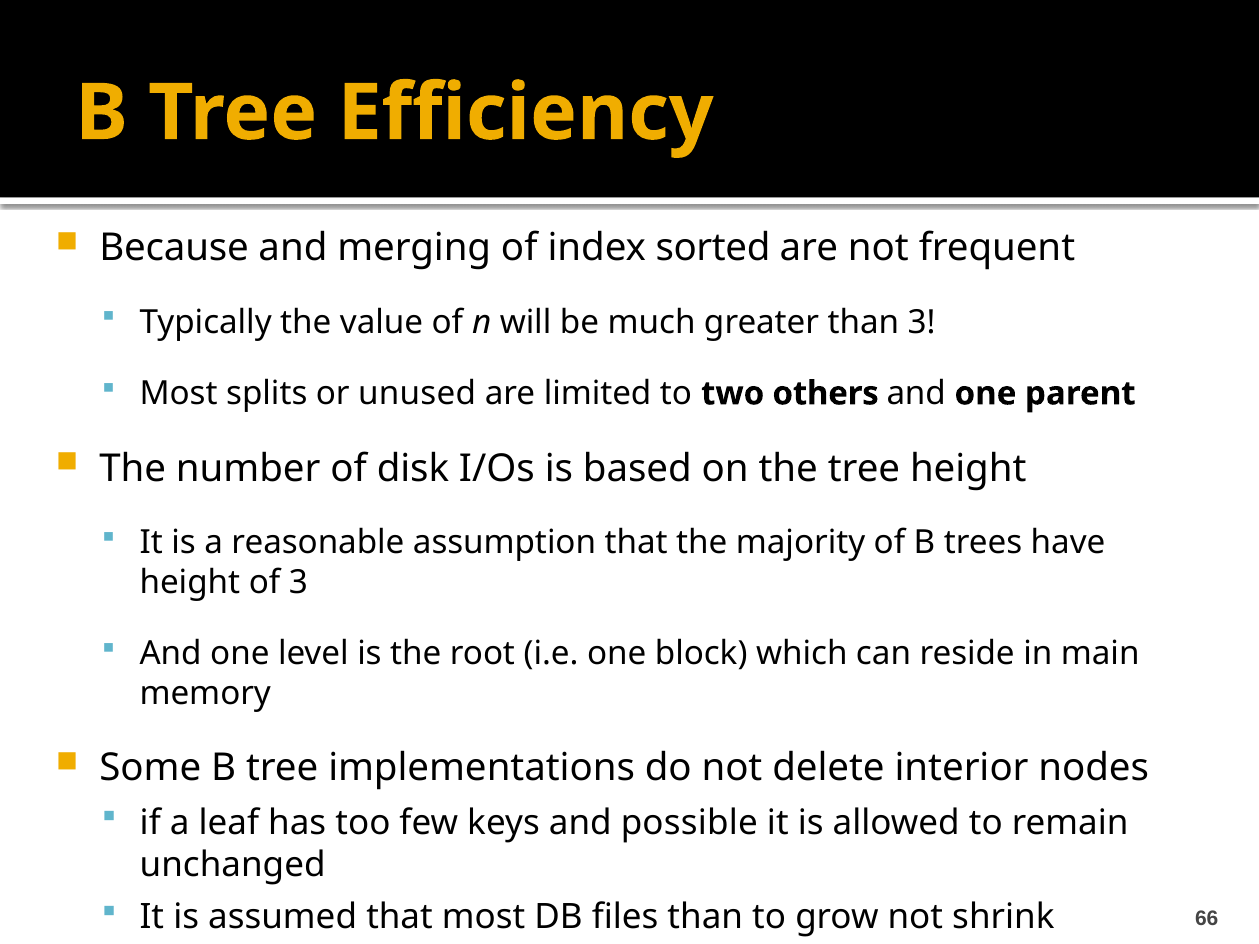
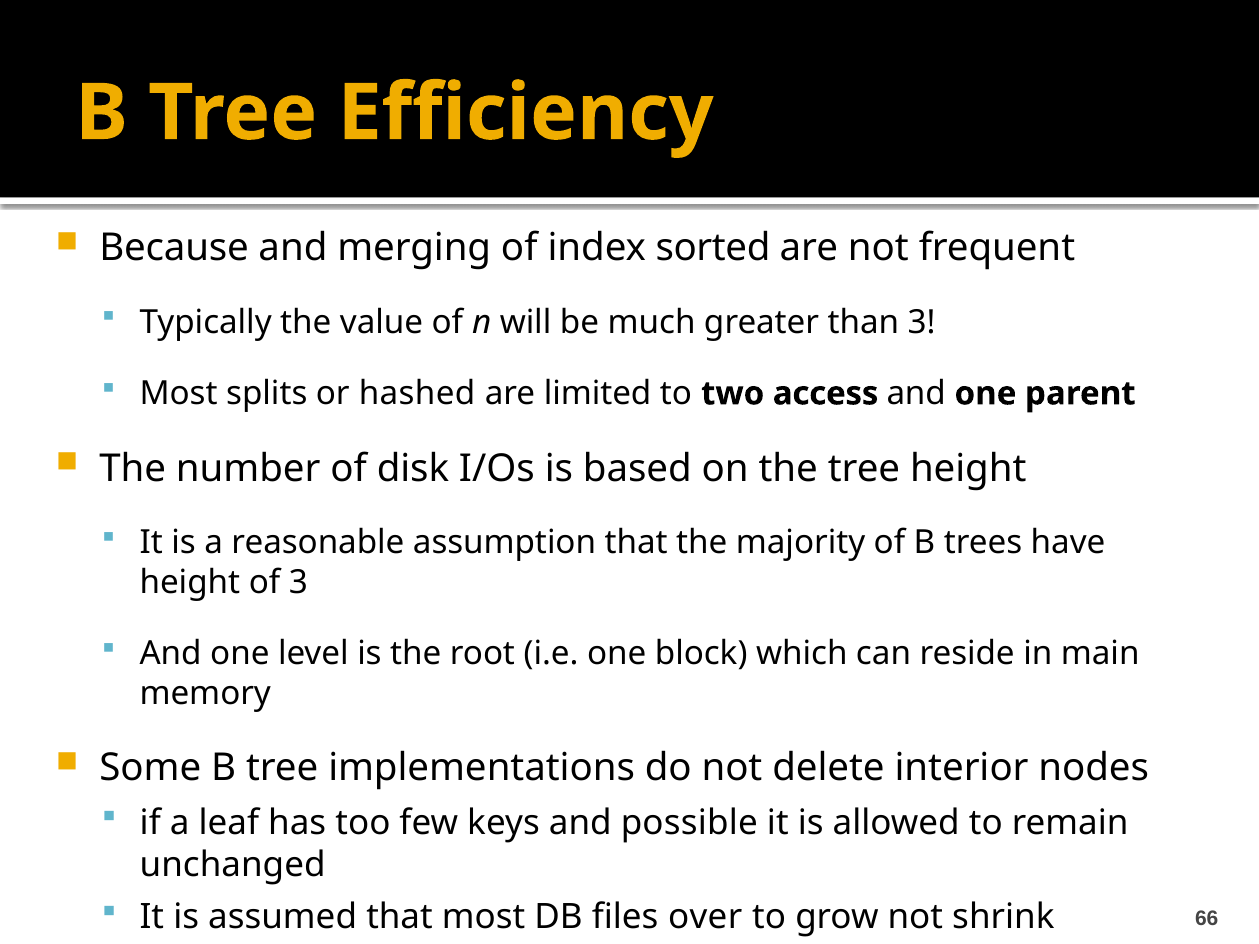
unused: unused -> hashed (417, 394)
others: others -> access (826, 394)
files than: than -> over (705, 917)
